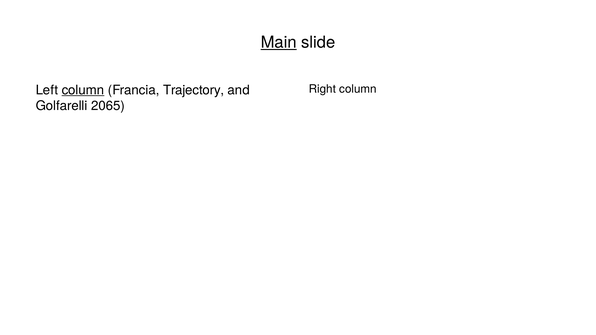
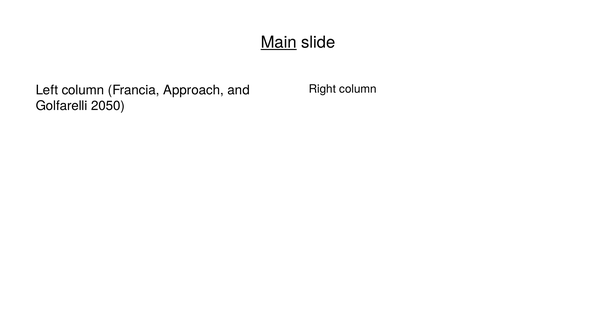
column underline: present -> none (83, 90)
Trajectory: Trajectory -> Approach (194, 90)
2065: 2065 -> 2050 (108, 106)
